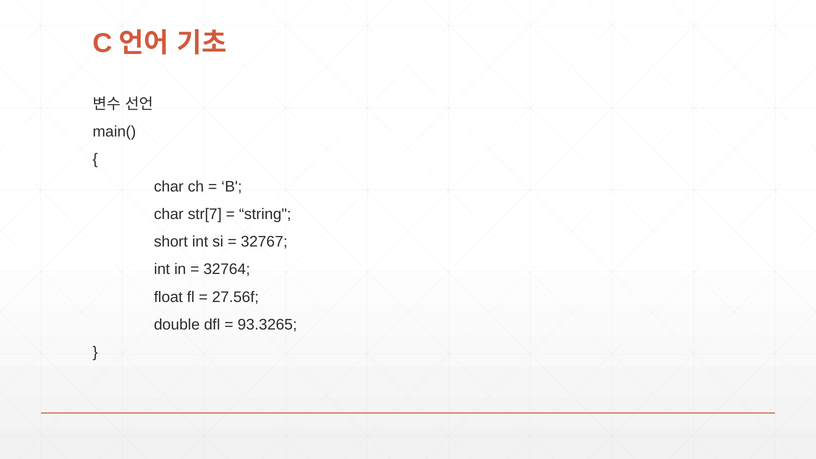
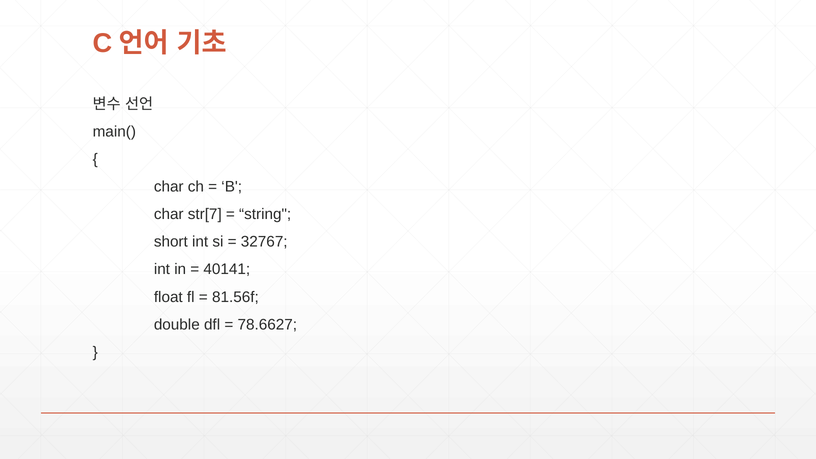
32764: 32764 -> 40141 (227, 269)
27.56f: 27.56f -> 81.56f (235, 297)
93.3265: 93.3265 -> 78.6627 (267, 325)
